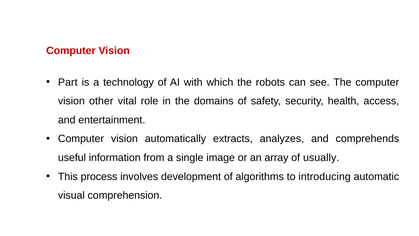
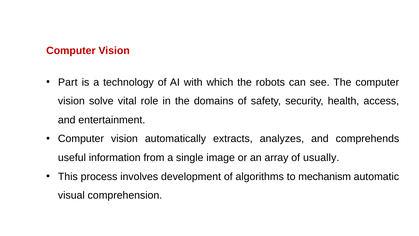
other: other -> solve (101, 101)
introducing: introducing -> mechanism (325, 176)
